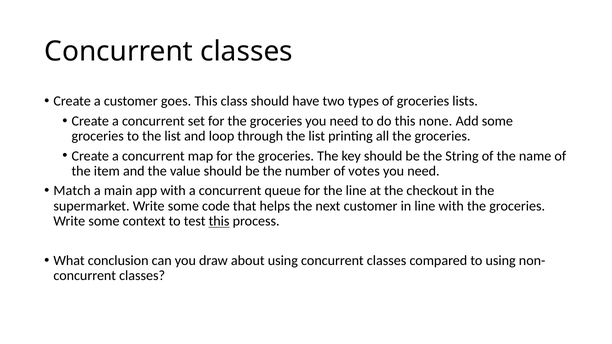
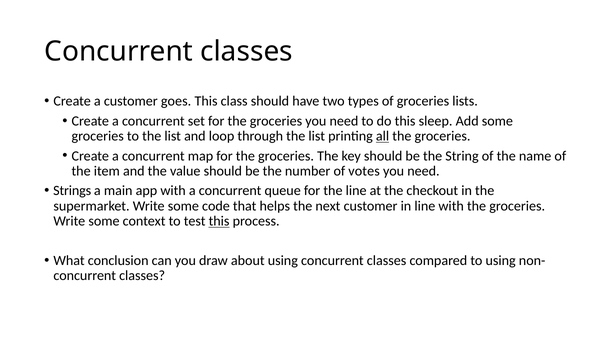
none: none -> sleep (436, 121)
all underline: none -> present (383, 136)
Match: Match -> Strings (72, 191)
